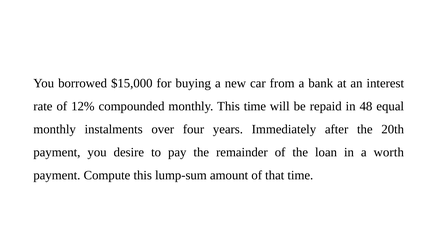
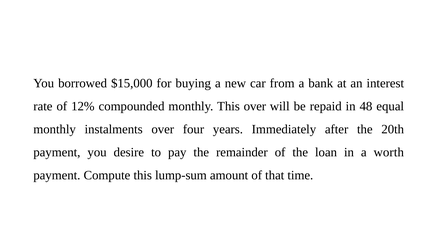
This time: time -> over (255, 106)
